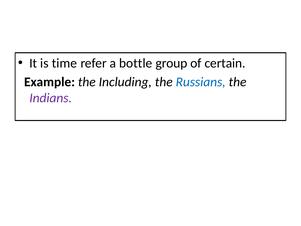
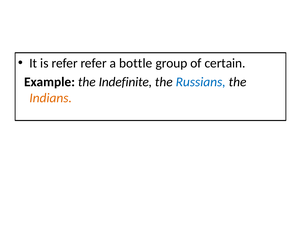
is time: time -> refer (65, 63)
Including: Including -> Indefinite (125, 82)
Indians colour: purple -> orange (51, 98)
